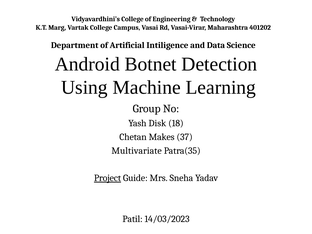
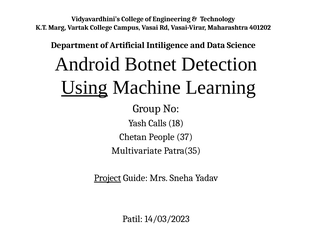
Using underline: none -> present (84, 88)
Disk: Disk -> Calls (157, 123)
Makes: Makes -> People (162, 137)
